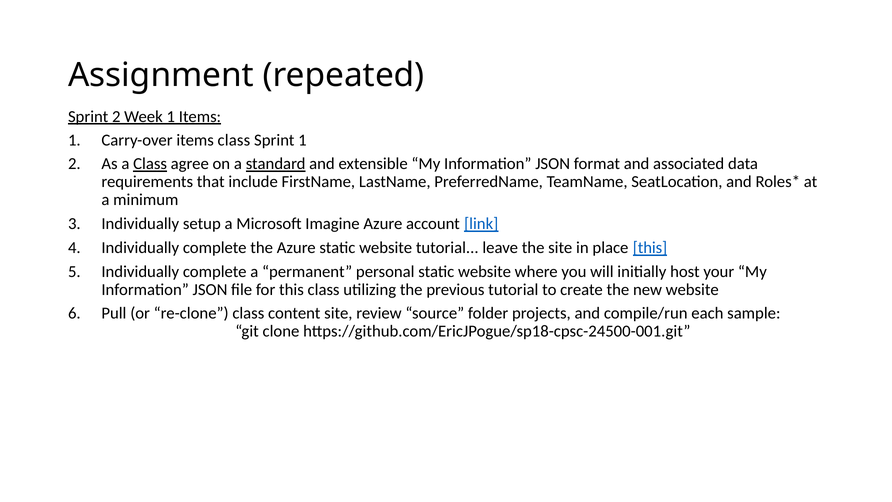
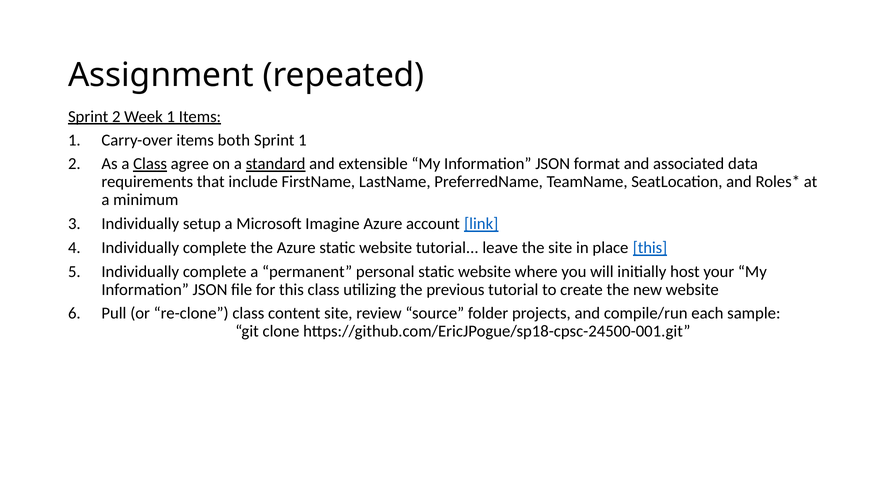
items class: class -> both (234, 140)
